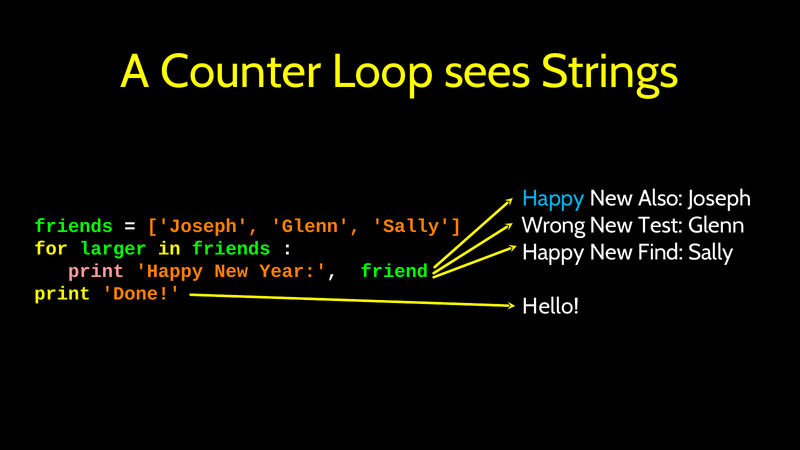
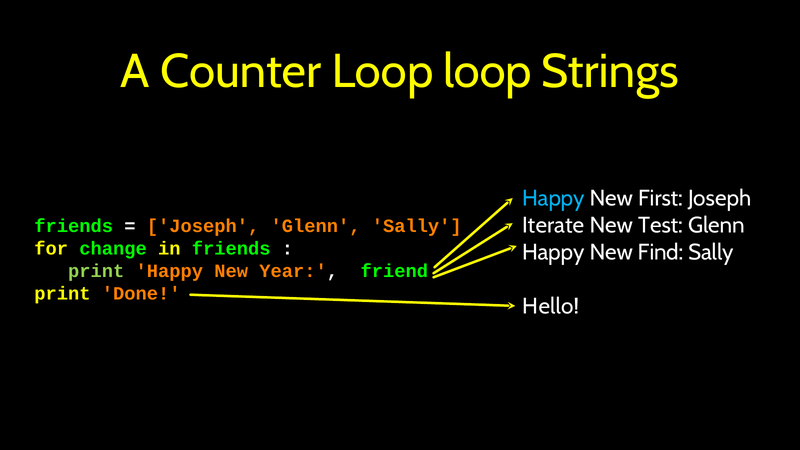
Loop sees: sees -> loop (487, 72)
Also: Also -> First (661, 199)
Wrong: Wrong -> Iterate (553, 226)
larger: larger -> change (113, 249)
print colour: pink -> light green (96, 271)
